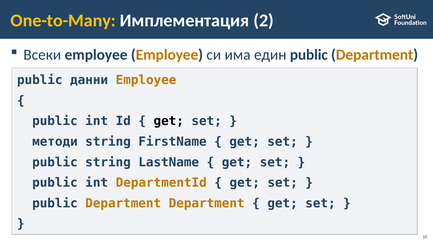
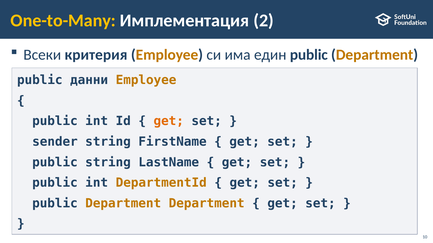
Всеки employee: employee -> критерия (96, 55)
get colour: black -> orange (169, 121)
методи: методи -> sender (55, 142)
